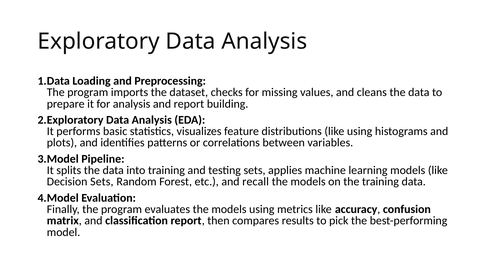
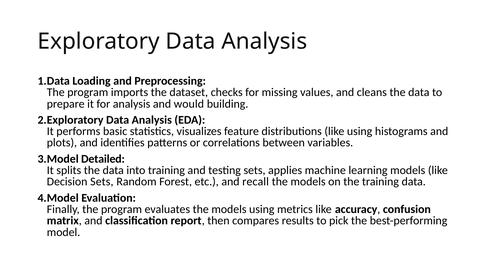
and report: report -> would (189, 104)
Pipeline: Pipeline -> Detailed (103, 159)
